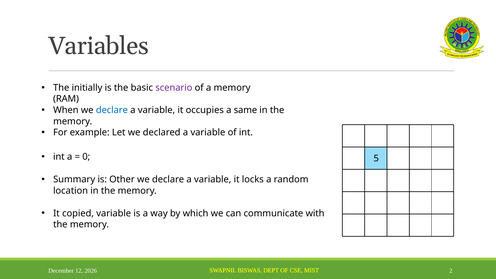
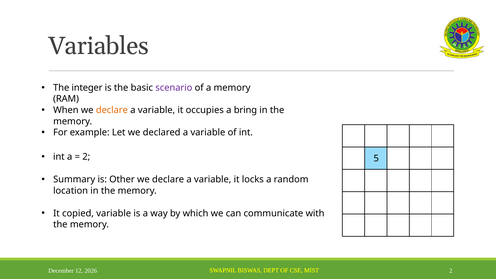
initially: initially -> integer (87, 88)
declare colour: blue -> orange (112, 110)
same: same -> bring (245, 110)
0: 0 -> 2 (86, 157)
